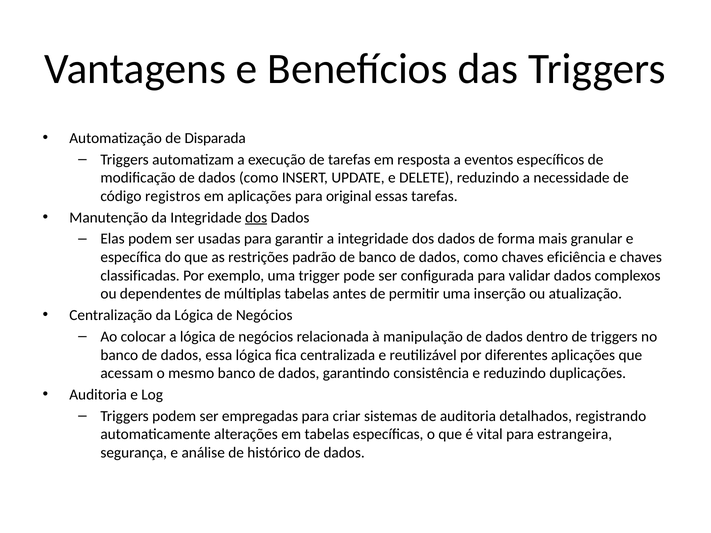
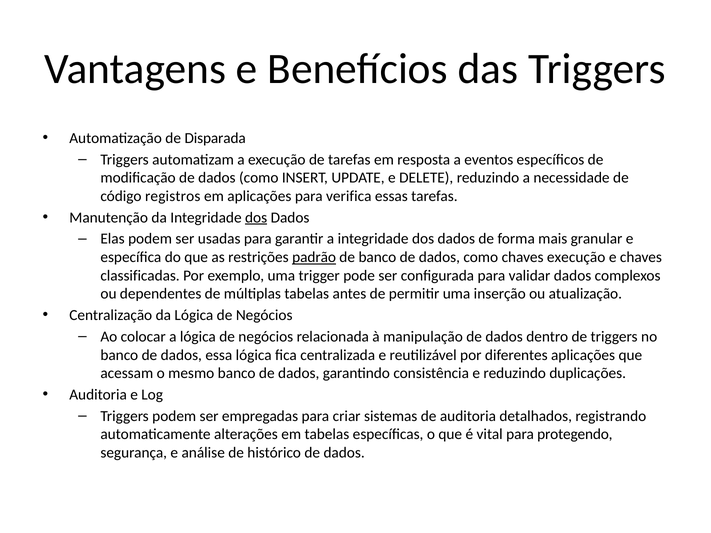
original: original -> verifica (349, 196)
padrão underline: none -> present (314, 257)
chaves eficiência: eficiência -> execução (576, 257)
estrangeira: estrangeira -> protegendo (575, 435)
